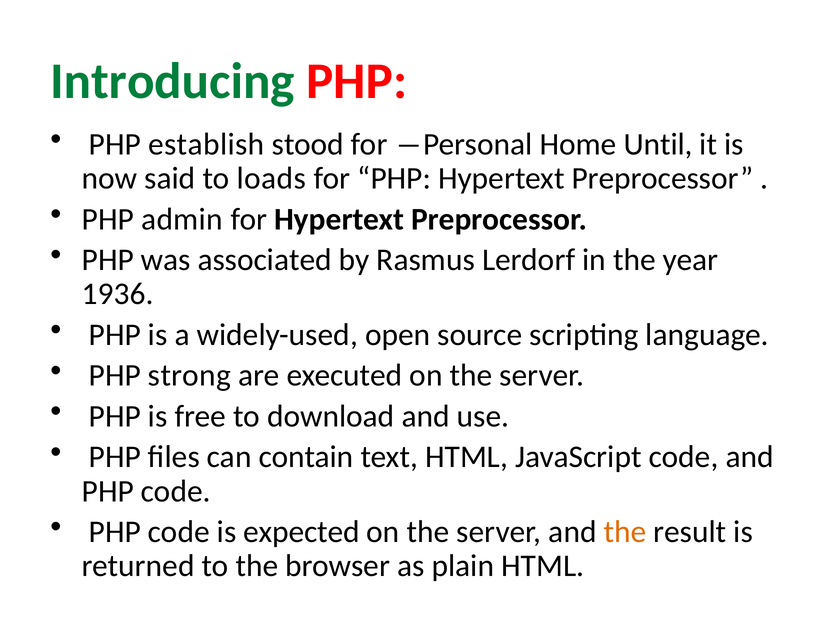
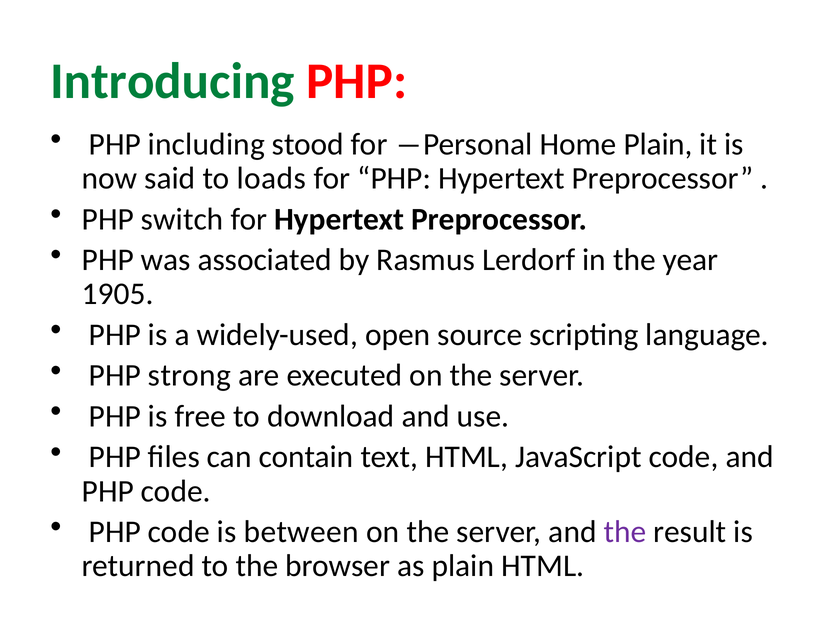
establish: establish -> including (206, 144)
Home Until: Until -> Plain (658, 144)
admin: admin -> switch (182, 219)
1936: 1936 -> 1905 (118, 294)
expected: expected -> between (301, 531)
the colour: orange -> purple (625, 531)
